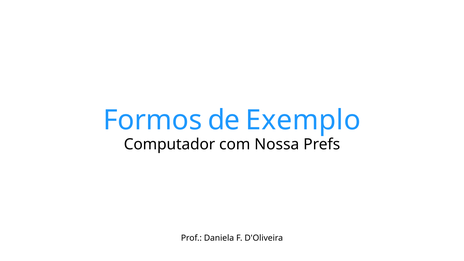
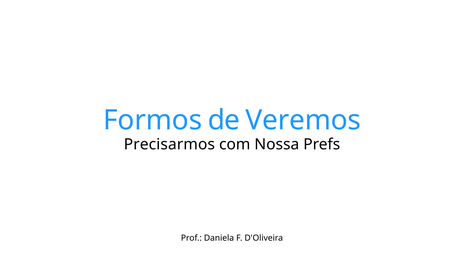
Exemplo: Exemplo -> Veremos (303, 120)
Computador: Computador -> Precisarmos (169, 144)
